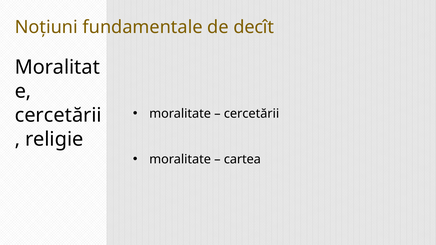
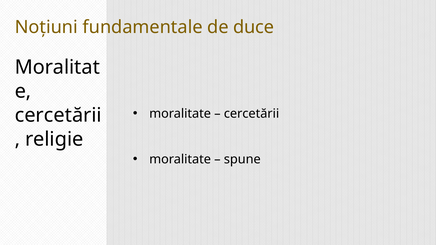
decît: decît -> duce (254, 27)
cartea: cartea -> spune (242, 160)
